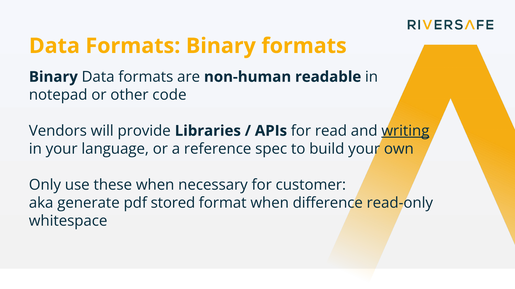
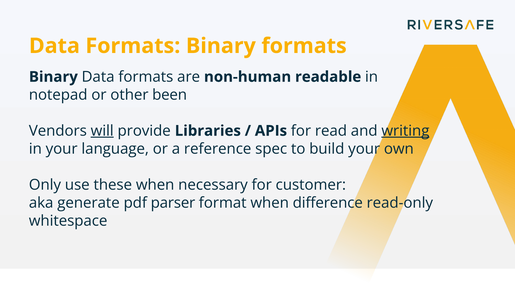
code: code -> been (170, 95)
will underline: none -> present (102, 131)
stored: stored -> parser (173, 203)
